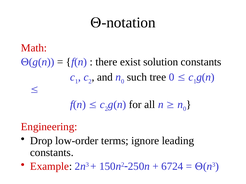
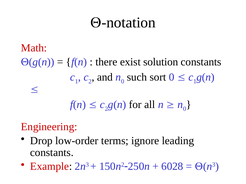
tree: tree -> sort (158, 77)
6724: 6724 -> 6028 (172, 167)
